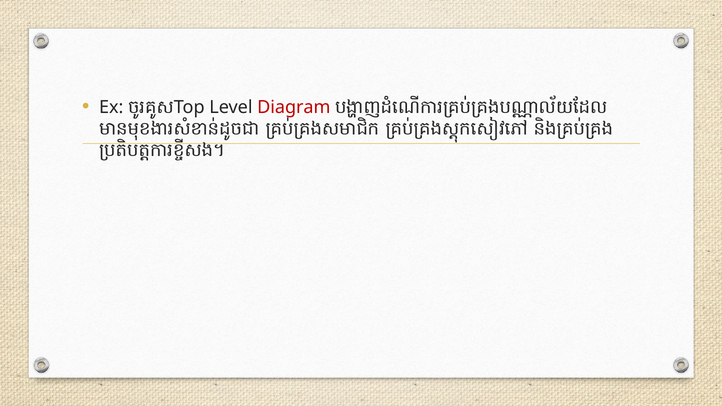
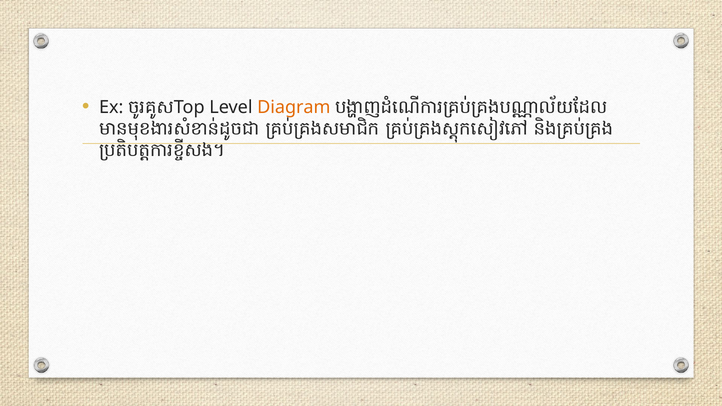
Diagram colour: red -> orange (294, 107)
